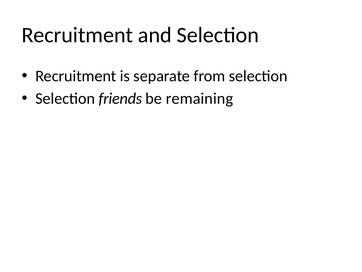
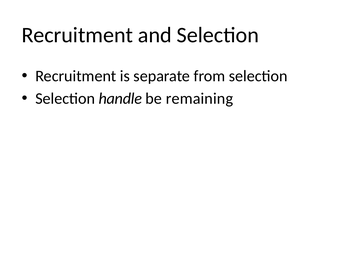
friends: friends -> handle (120, 98)
